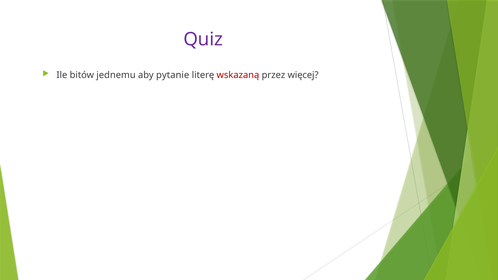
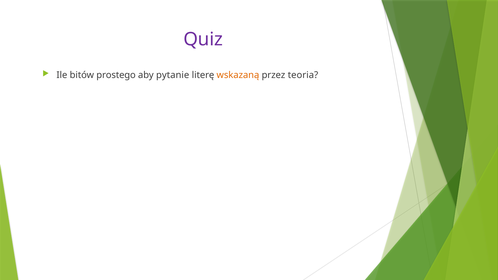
jednemu: jednemu -> prostego (116, 75)
wskazaną colour: red -> orange (238, 75)
więcej: więcej -> teoria (303, 75)
